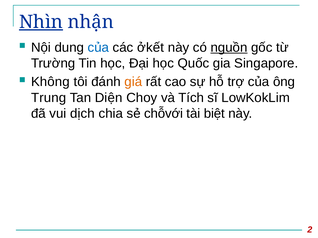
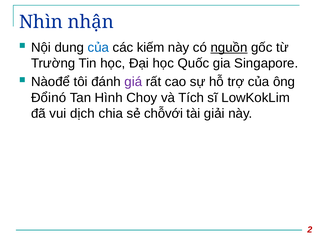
Nhìn underline: present -> none (41, 22)
ởkết: ởkết -> kiếm (151, 48)
Không: Không -> Nàođể (51, 82)
giá colour: orange -> purple (133, 82)
Trung: Trung -> Đổinó (49, 98)
Diện: Diện -> Hình (109, 98)
biệt: biệt -> giải (214, 114)
